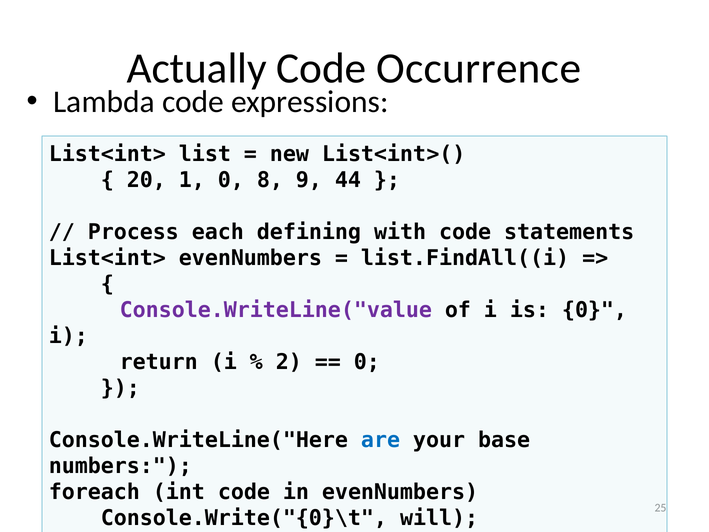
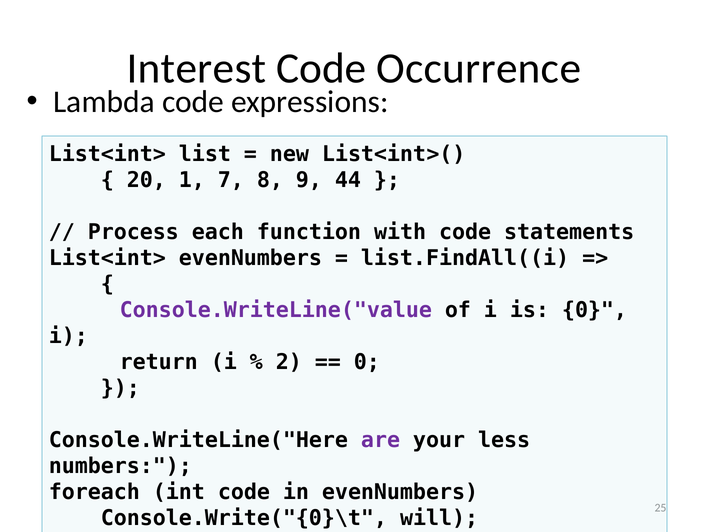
Actually: Actually -> Interest (197, 69)
1 0: 0 -> 7 (231, 180)
defining: defining -> function (309, 232)
are colour: blue -> purple (381, 440)
base: base -> less (504, 440)
